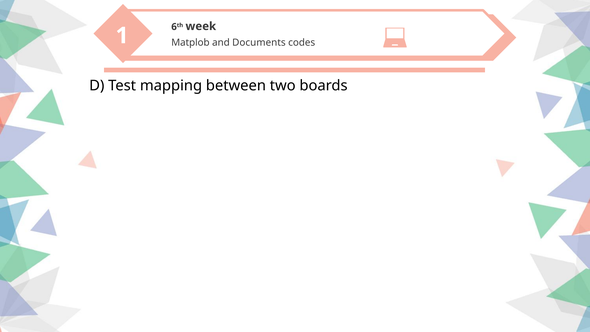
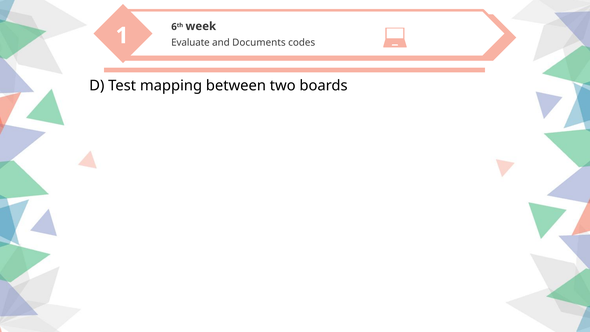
Matplob: Matplob -> Evaluate (190, 42)
